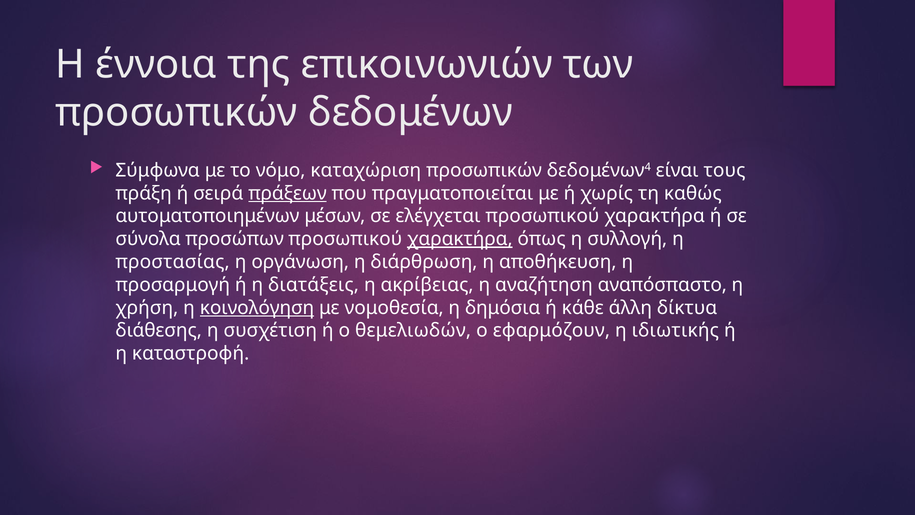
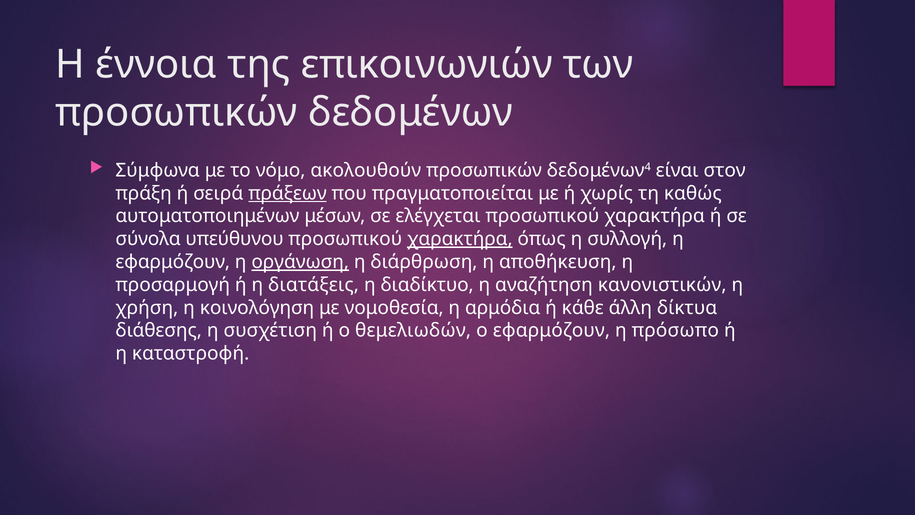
καταχώριση: καταχώριση -> ακολουθούν (366, 170)
τους: τους -> στον (725, 170)
προσώπων: προσώπων -> υπεύθυνου (235, 239)
προστασίας: προστασίας -> εφαρμόζουν (173, 262)
οργάνωση underline: none -> present (300, 262)
ακρίβειας: ακρίβειας -> διαδίκτυο (427, 285)
αναπόσπαστο: αναπόσπαστο -> κανονιστικών (662, 285)
κοινολόγηση underline: present -> none (257, 308)
δημόσια: δημόσια -> αρμόδια (503, 308)
ιδιωτικής: ιδιωτικής -> πρόσωπο (675, 330)
